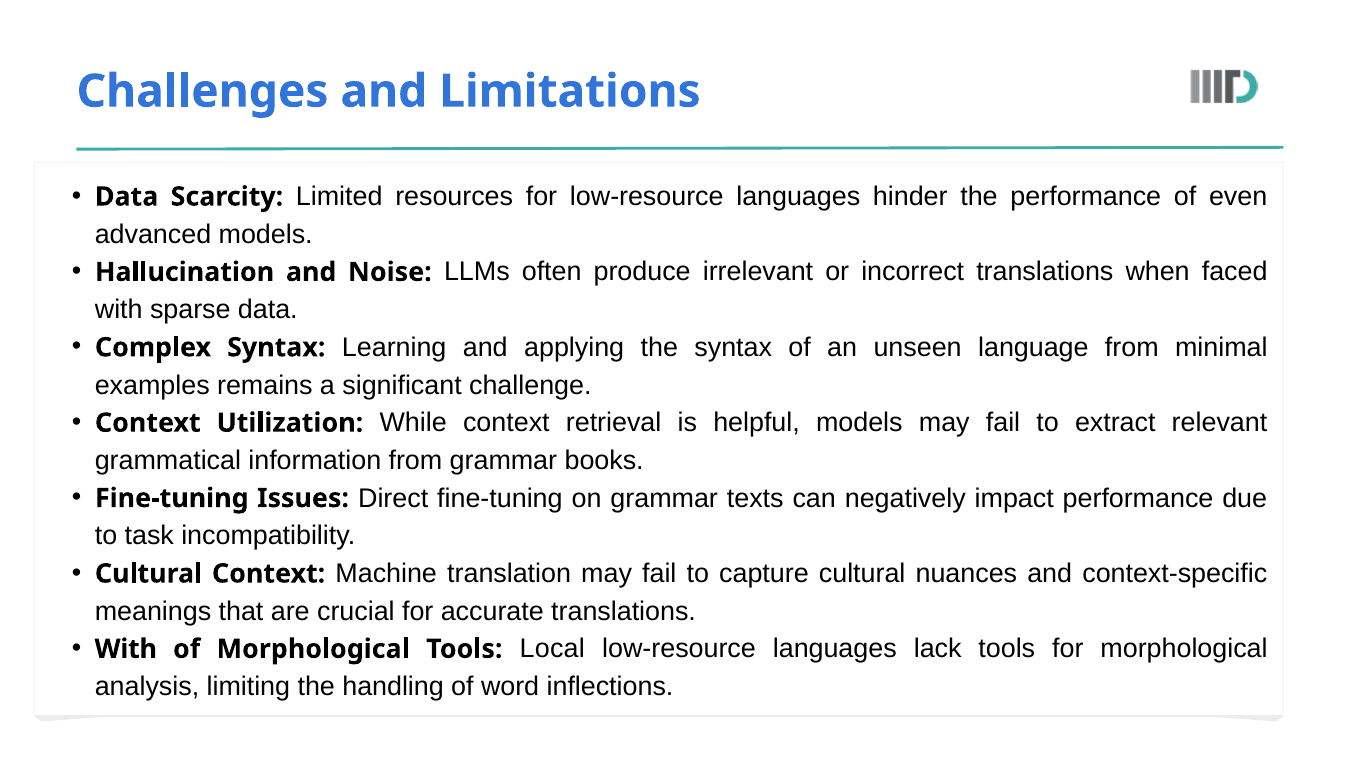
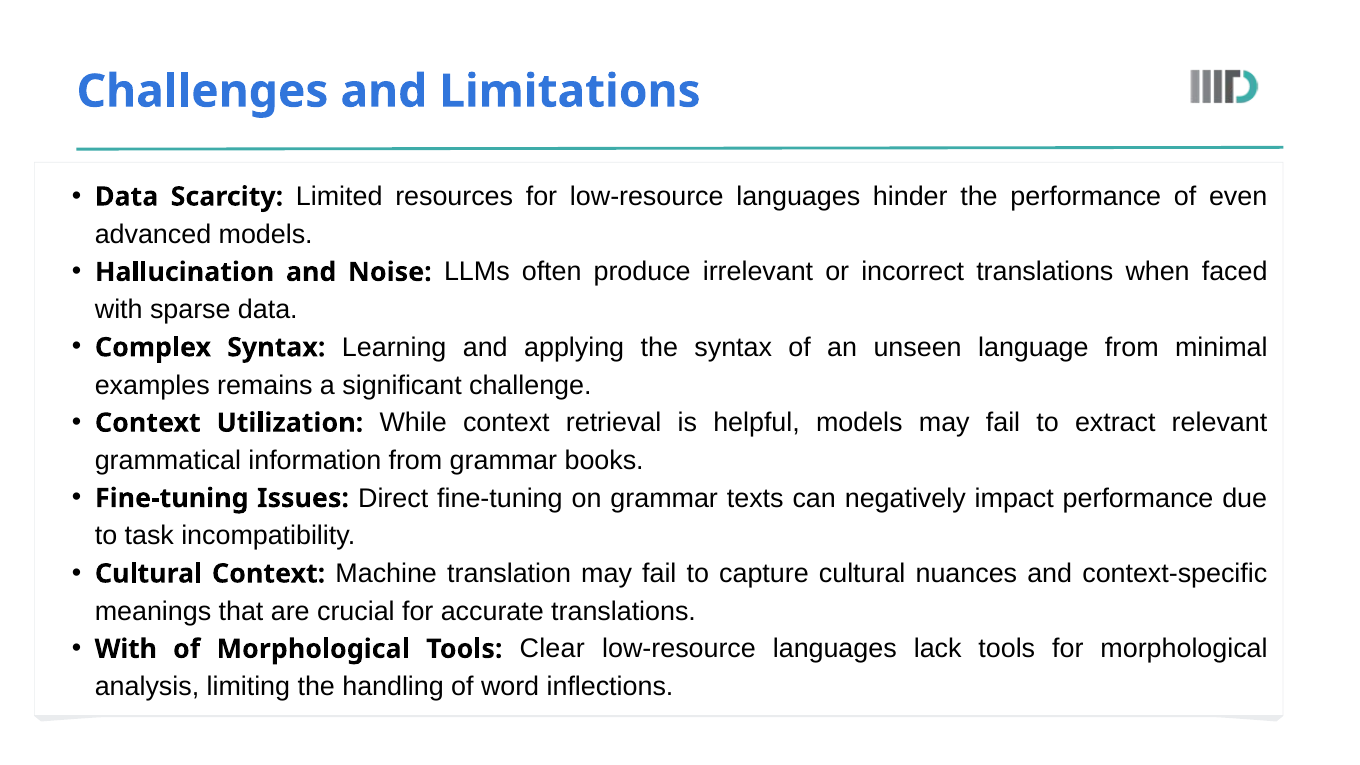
Local: Local -> Clear (552, 649)
